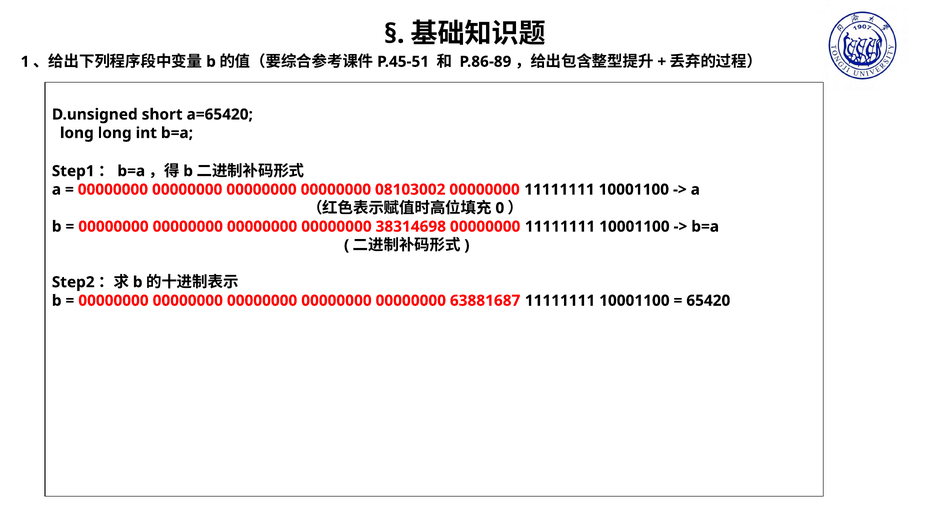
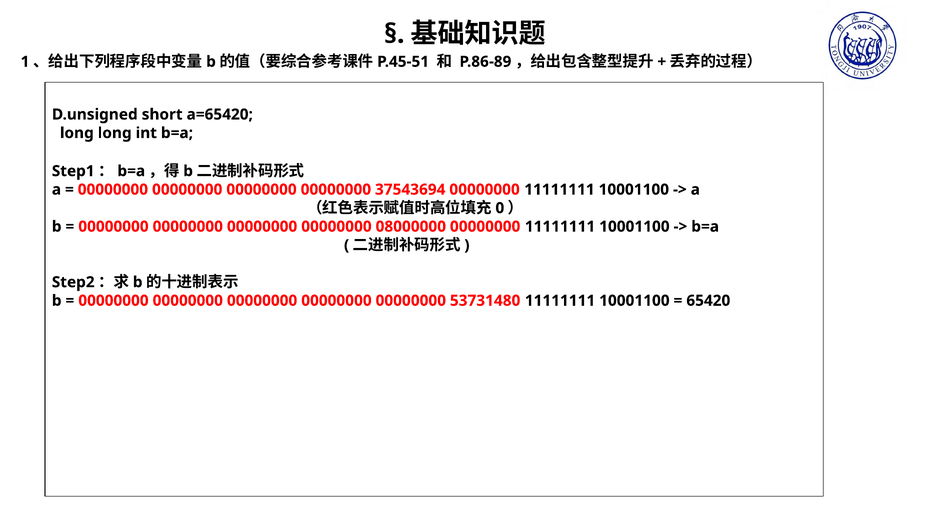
08103002: 08103002 -> 37543694 (410, 190)
38314698: 38314698 -> 08000000 (411, 227)
63881687: 63881687 -> 53731480 (485, 301)
